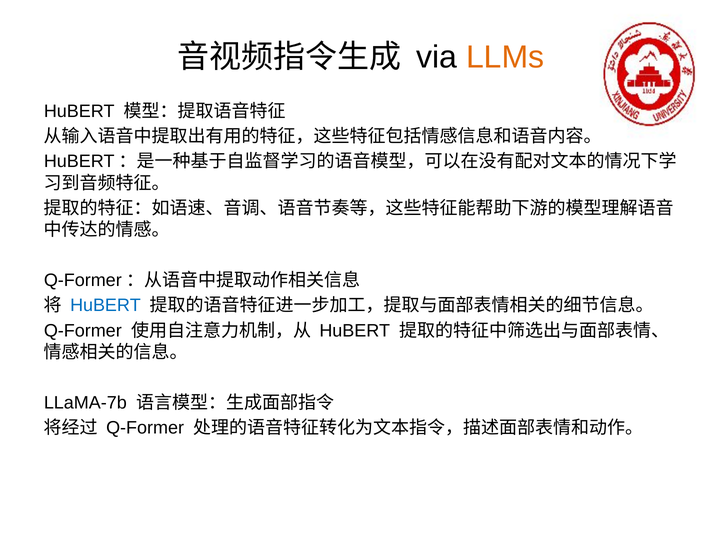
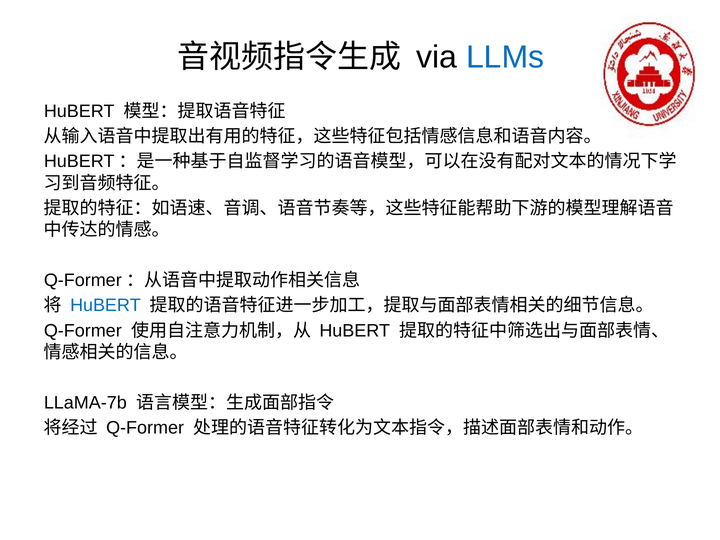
LLMs colour: orange -> blue (505, 57)
